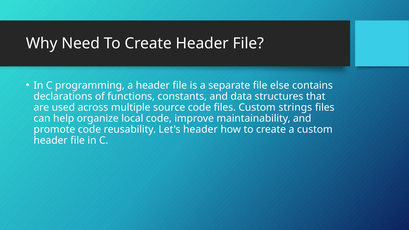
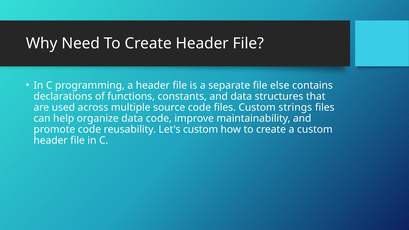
organize local: local -> data (132, 119)
Let's header: header -> custom (201, 130)
